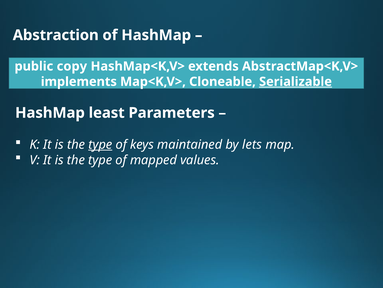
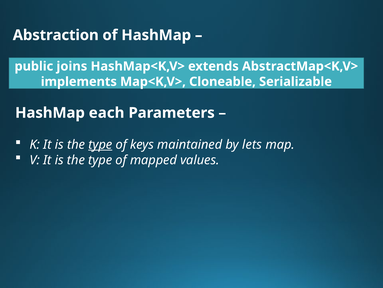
copy: copy -> joins (72, 66)
Serializable underline: present -> none (296, 81)
least: least -> each (107, 113)
